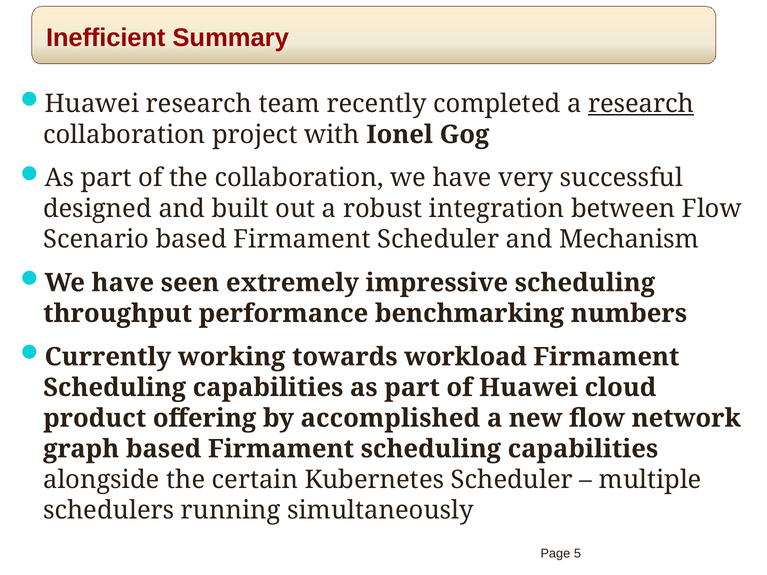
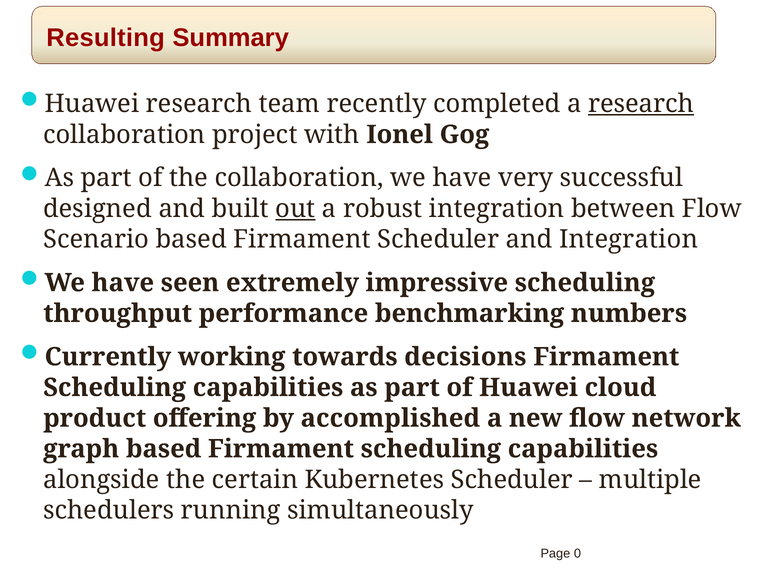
Inefficient: Inefficient -> Resulting (106, 38)
out underline: none -> present (295, 209)
and Mechanism: Mechanism -> Integration (629, 239)
workload: workload -> decisions (465, 357)
5: 5 -> 0 (577, 554)
